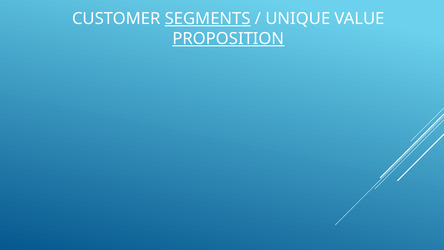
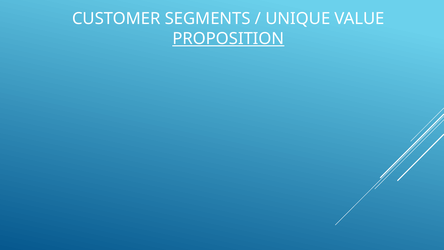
SEGMENTS underline: present -> none (208, 19)
